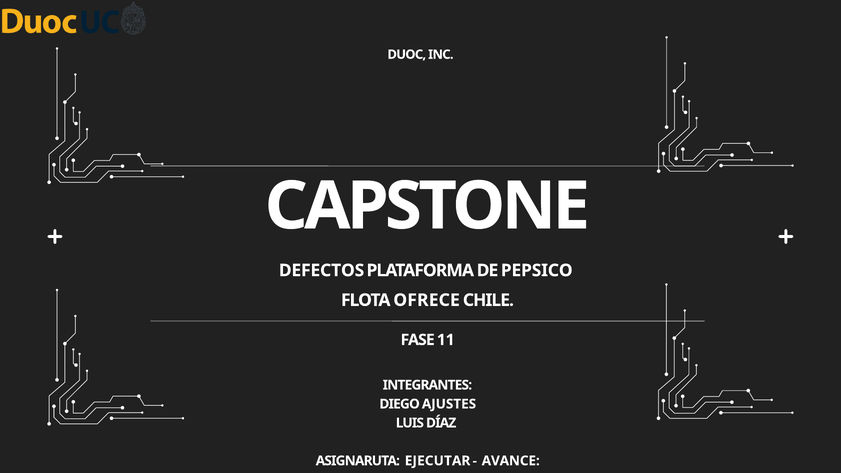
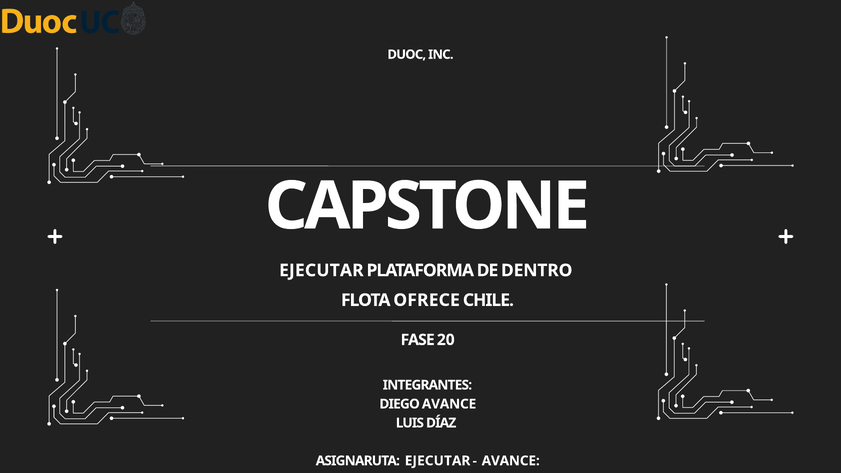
DEFECTOS: DEFECTOS -> EJECUTAR (321, 270)
PEPSICO: PEPSICO -> DENTRO (537, 270)
11: 11 -> 20 (446, 340)
DIEGO AJUSTES: AJUSTES -> AVANCE (449, 404)
